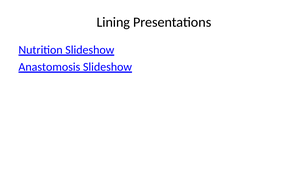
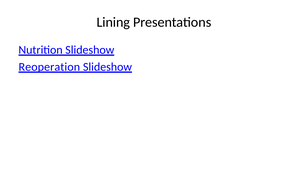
Anastomosis: Anastomosis -> Reoperation (49, 67)
